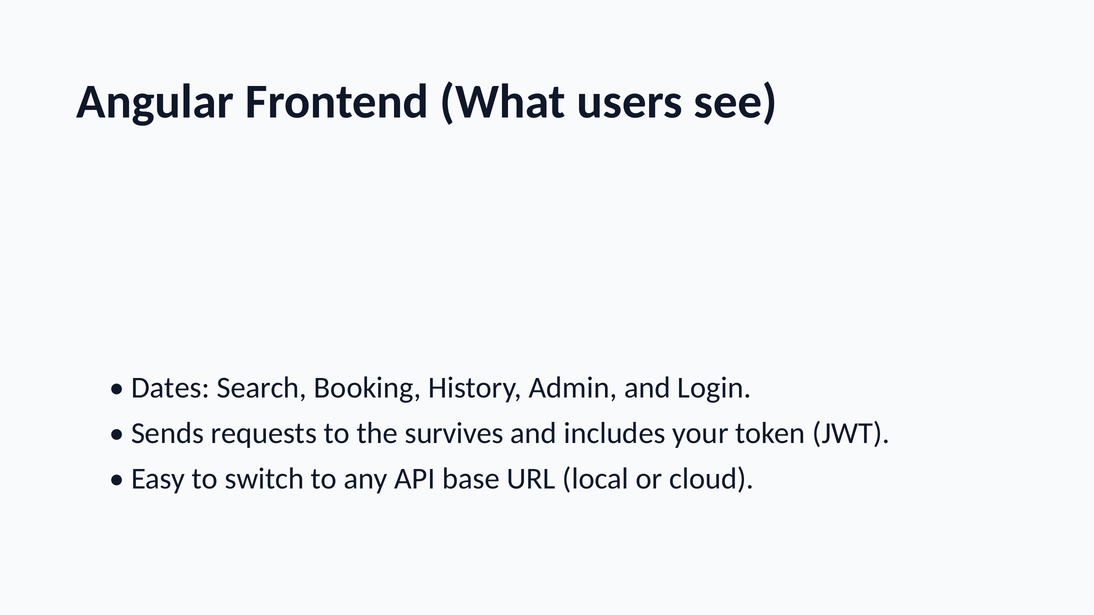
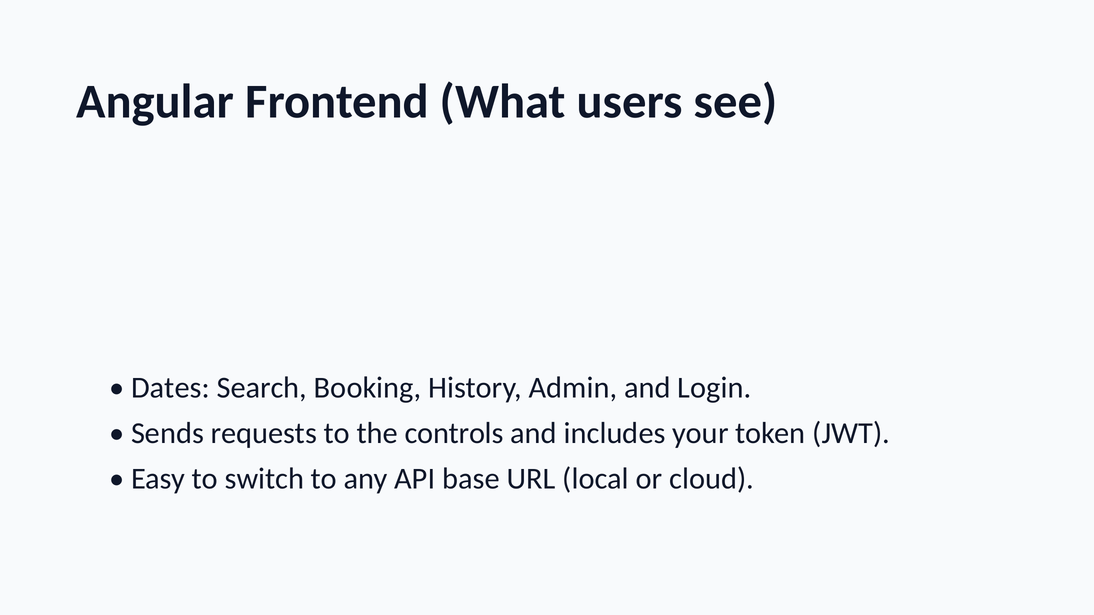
survives: survives -> controls (454, 433)
